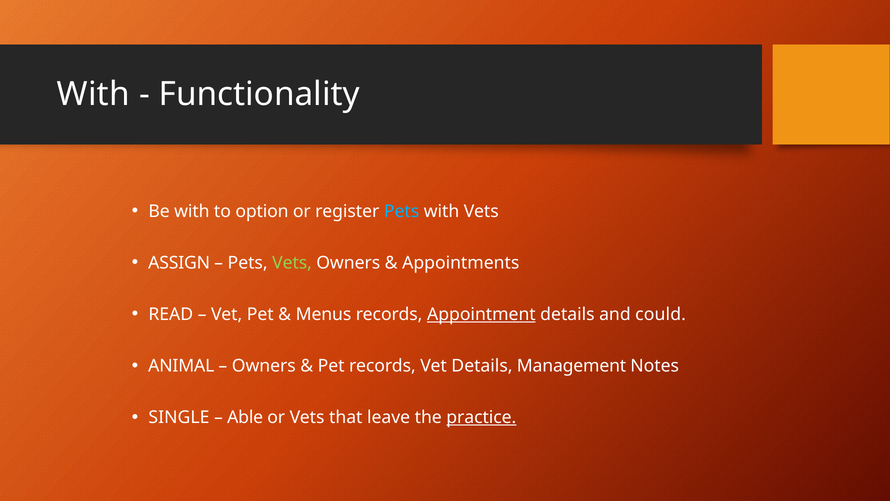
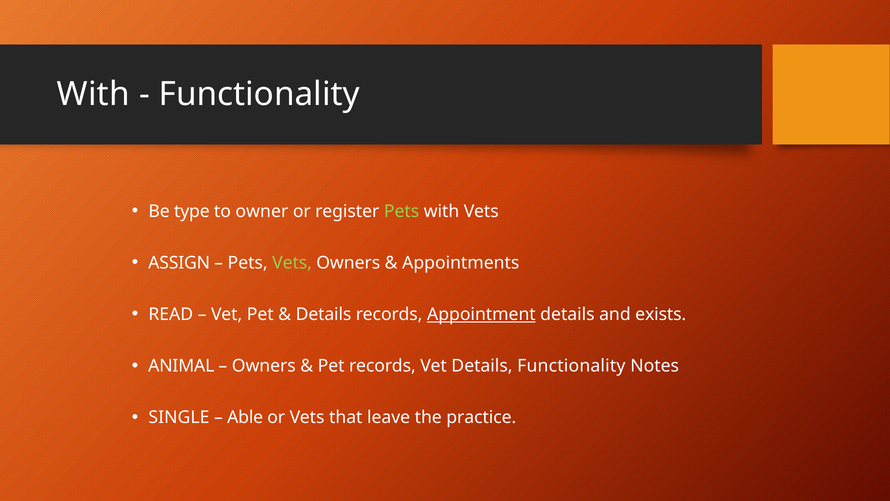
Be with: with -> type (192, 211)
option: option -> owner (262, 211)
Pets colour: light blue -> light green (402, 211)
Menus: Menus -> Details (324, 314)
could: could -> exists (661, 314)
Details Management: Management -> Functionality (571, 366)
practice underline: present -> none (481, 417)
